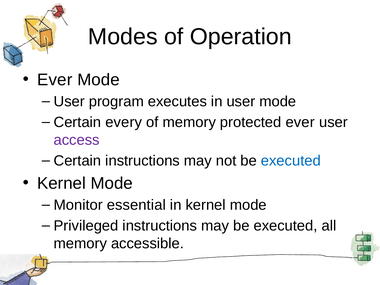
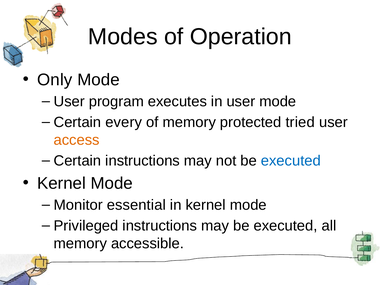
Ever: Ever -> Only (55, 80)
protected ever: ever -> tried (300, 122)
access colour: purple -> orange (77, 140)
